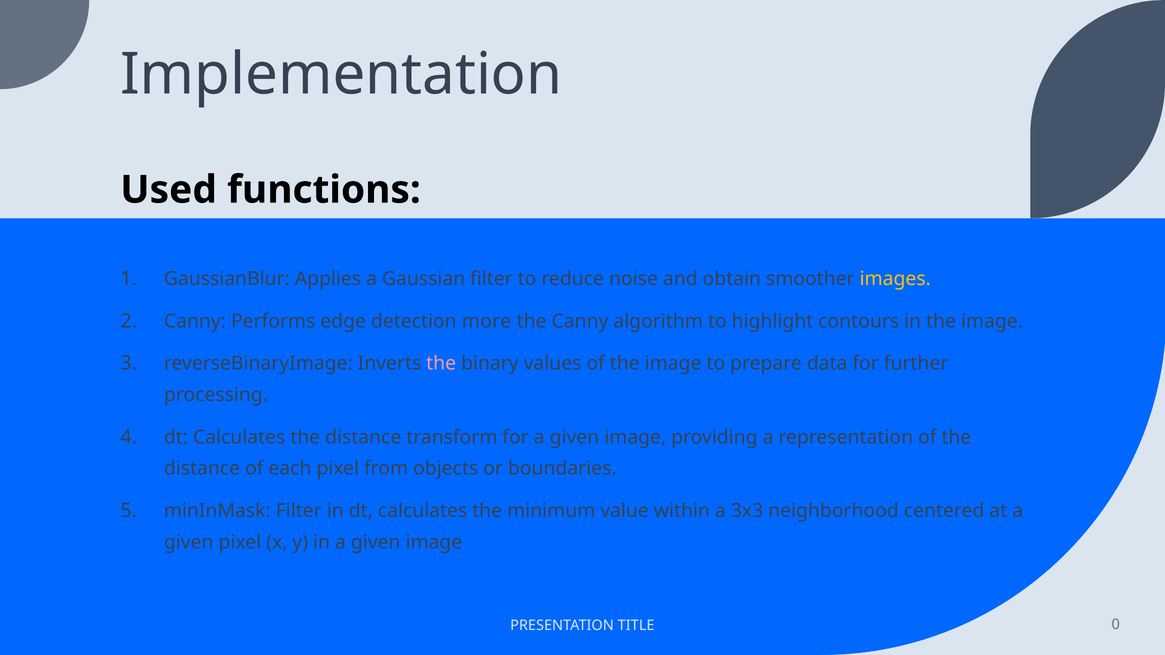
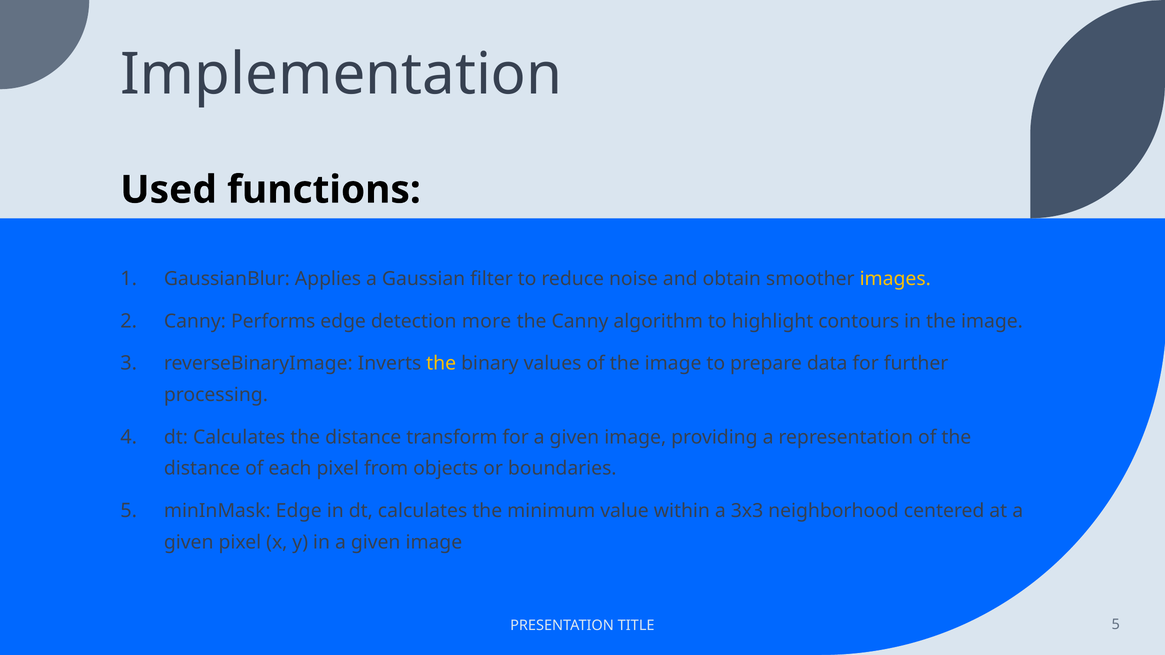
the colour: pink -> yellow (441, 364)
minInMask Filter: Filter -> Edge (299, 511)
TITLE 0: 0 -> 5 (1116, 625)
